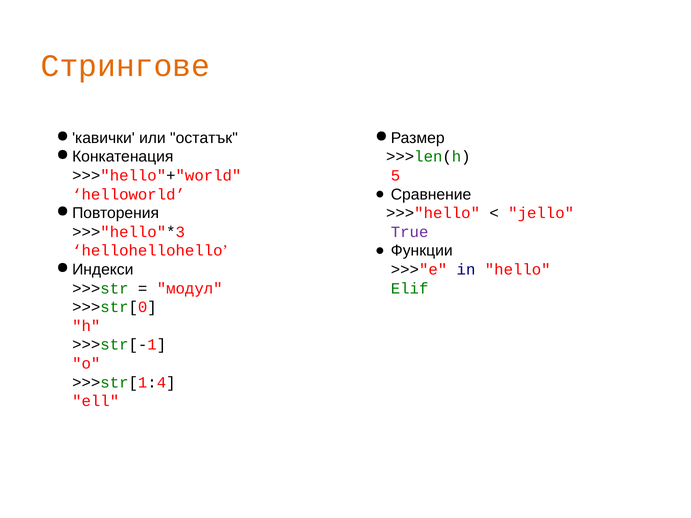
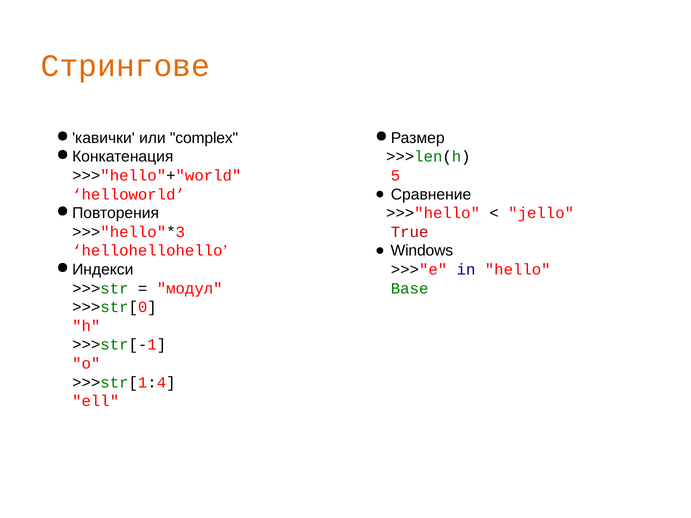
остатък: остатък -> complex (204, 138)
True colour: purple -> red (410, 232)
Функции: Функции -> Windows (422, 251)
Elif: Elif -> Base (410, 288)
